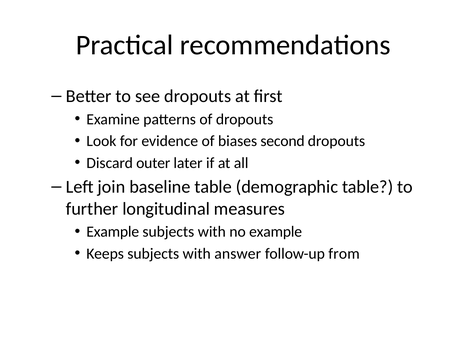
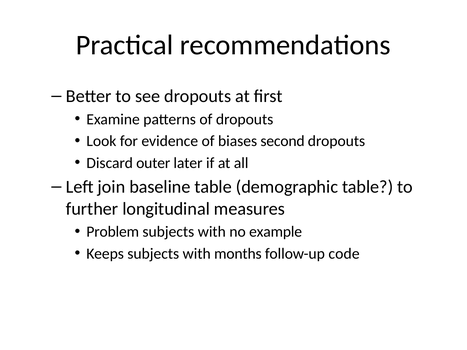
Example: Example -> Problem (113, 232)
answer: answer -> months (238, 254)
from: from -> code (344, 254)
